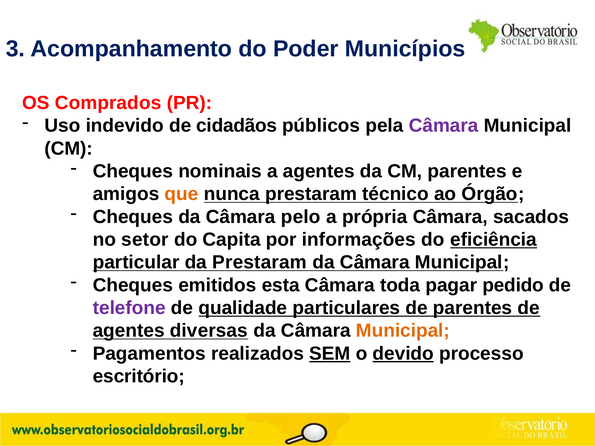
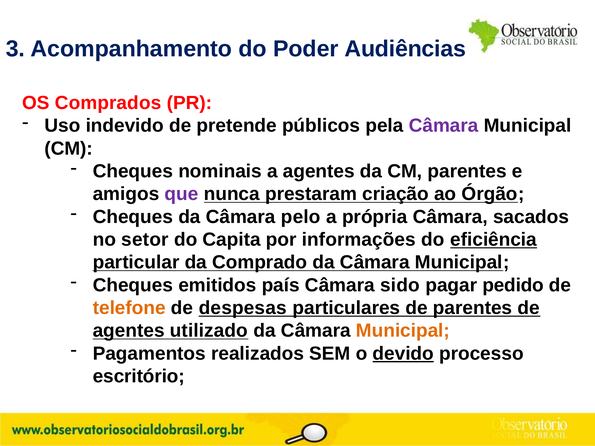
Municípios: Municípios -> Audiências (405, 49)
cidadãos: cidadãos -> pretende (237, 126)
que colour: orange -> purple (181, 194)
técnico: técnico -> criação (395, 194)
da Prestaram: Prestaram -> Comprado (260, 262)
esta: esta -> país (281, 285)
toda: toda -> sido (400, 285)
telefone colour: purple -> orange (129, 308)
qualidade: qualidade -> despesas (243, 308)
diversas: diversas -> utilizado (209, 331)
SEM underline: present -> none (330, 354)
